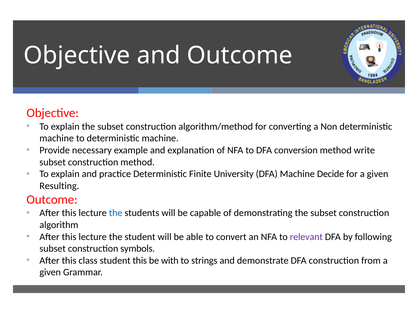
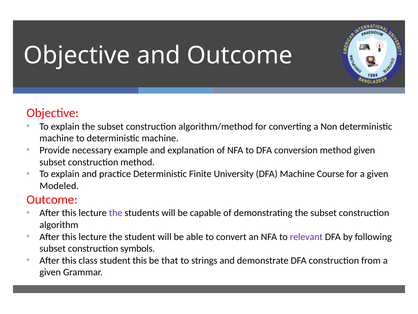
method write: write -> given (364, 150)
Decide: Decide -> Course (331, 174)
Resulting: Resulting -> Modeled (59, 186)
the colour: blue -> purple (116, 213)
with: with -> that (170, 260)
